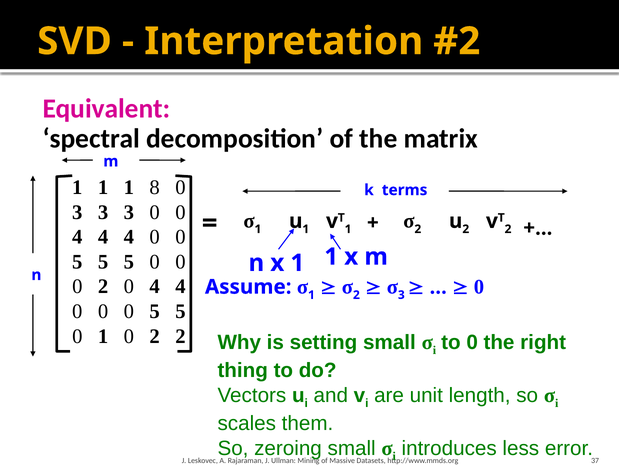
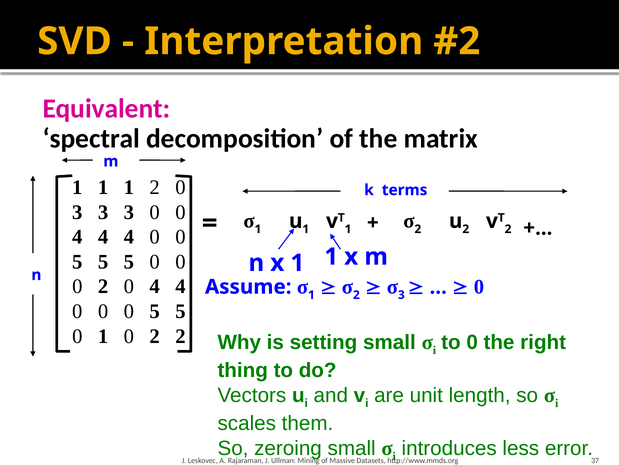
1 8: 8 -> 2 (155, 187)
